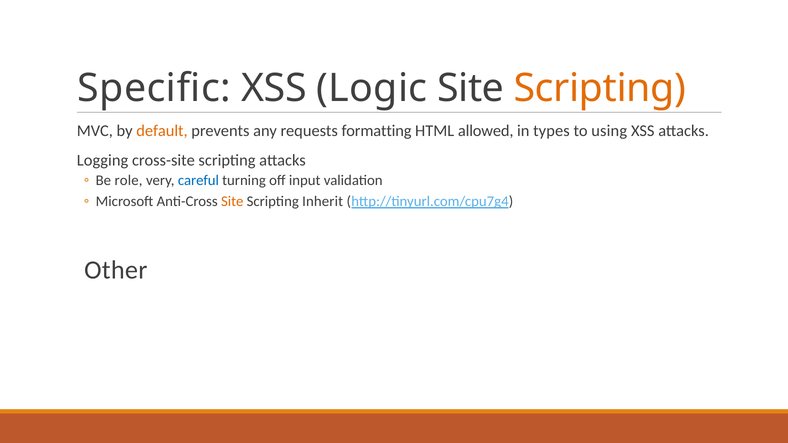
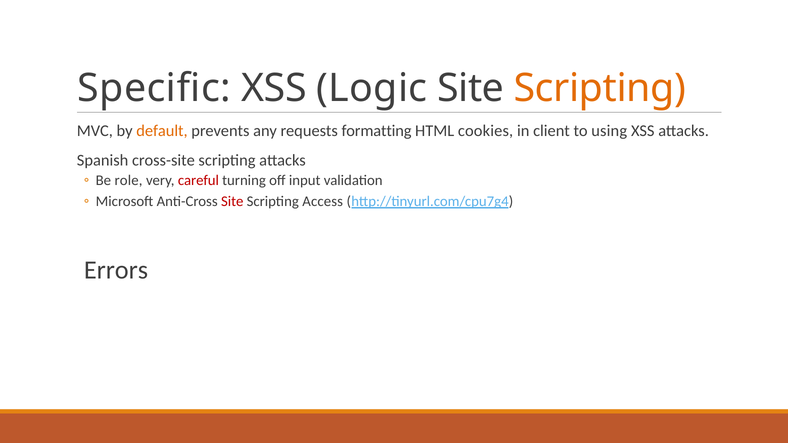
allowed: allowed -> cookies (486, 131)
types: types -> client (552, 131)
Logging: Logging -> Spanish (103, 160)
careful colour: blue -> red (198, 180)
Site colour: orange -> red (232, 202)
Inherit: Inherit -> Access (323, 202)
Other: Other -> Errors (116, 270)
